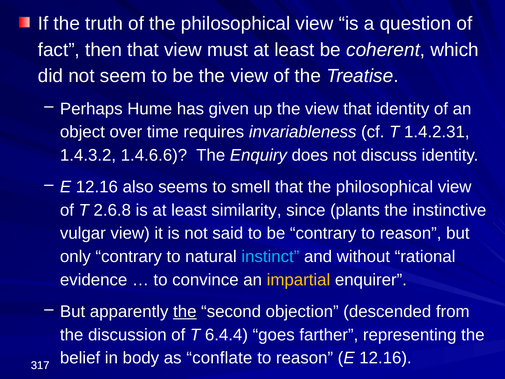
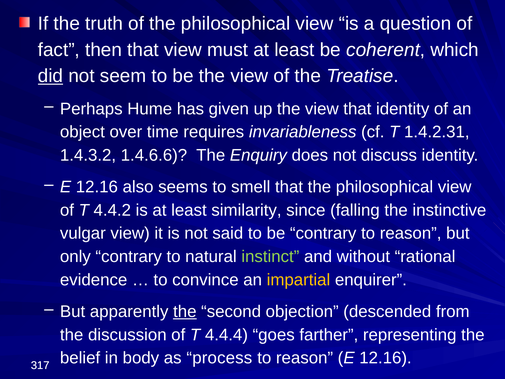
did underline: none -> present (51, 76)
2.6.8: 2.6.8 -> 4.4.2 (112, 210)
plants: plants -> falling (355, 210)
instinct colour: light blue -> light green (270, 257)
6.4.4: 6.4.4 -> 4.4.4 (226, 335)
conflate: conflate -> process (219, 358)
